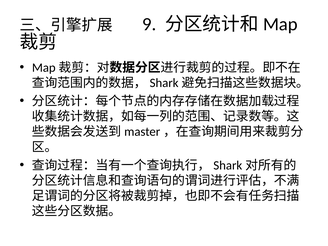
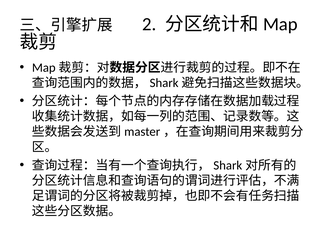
9: 9 -> 2 (149, 24)
